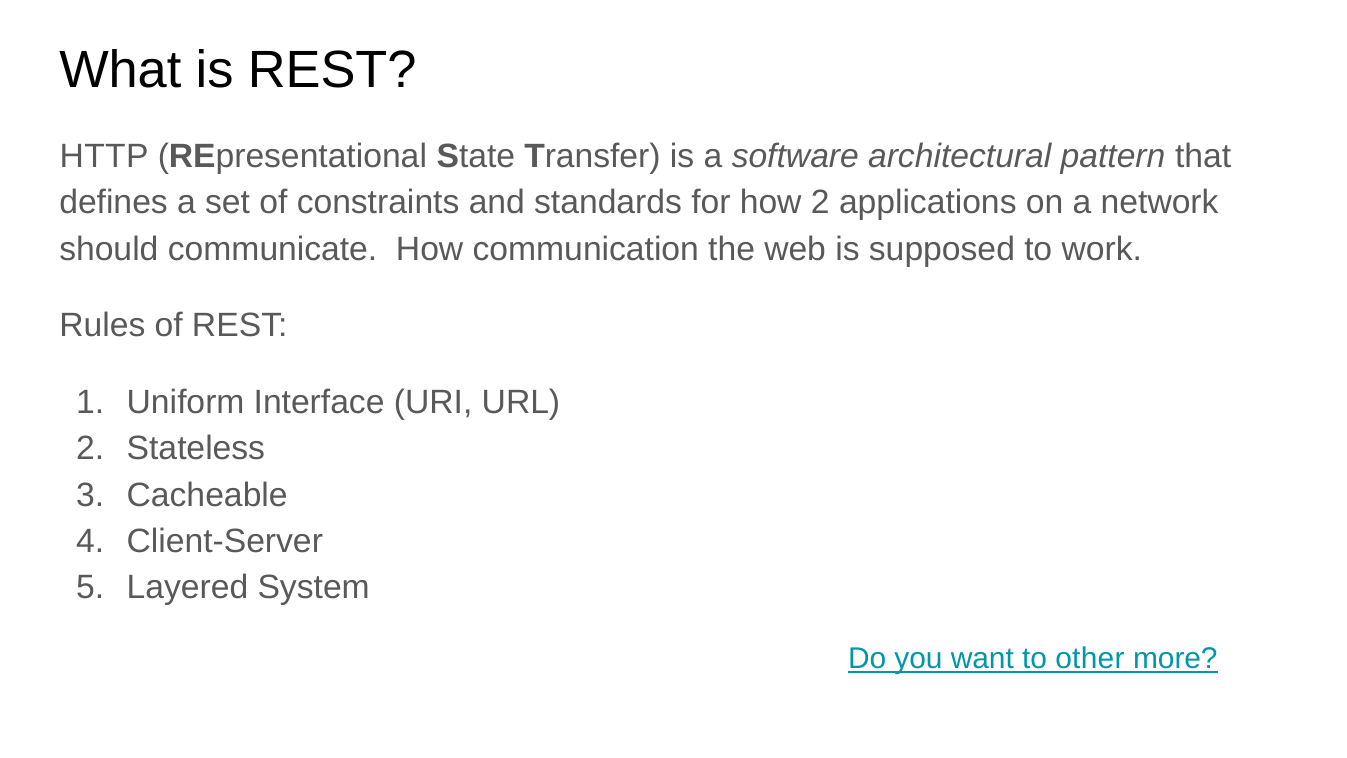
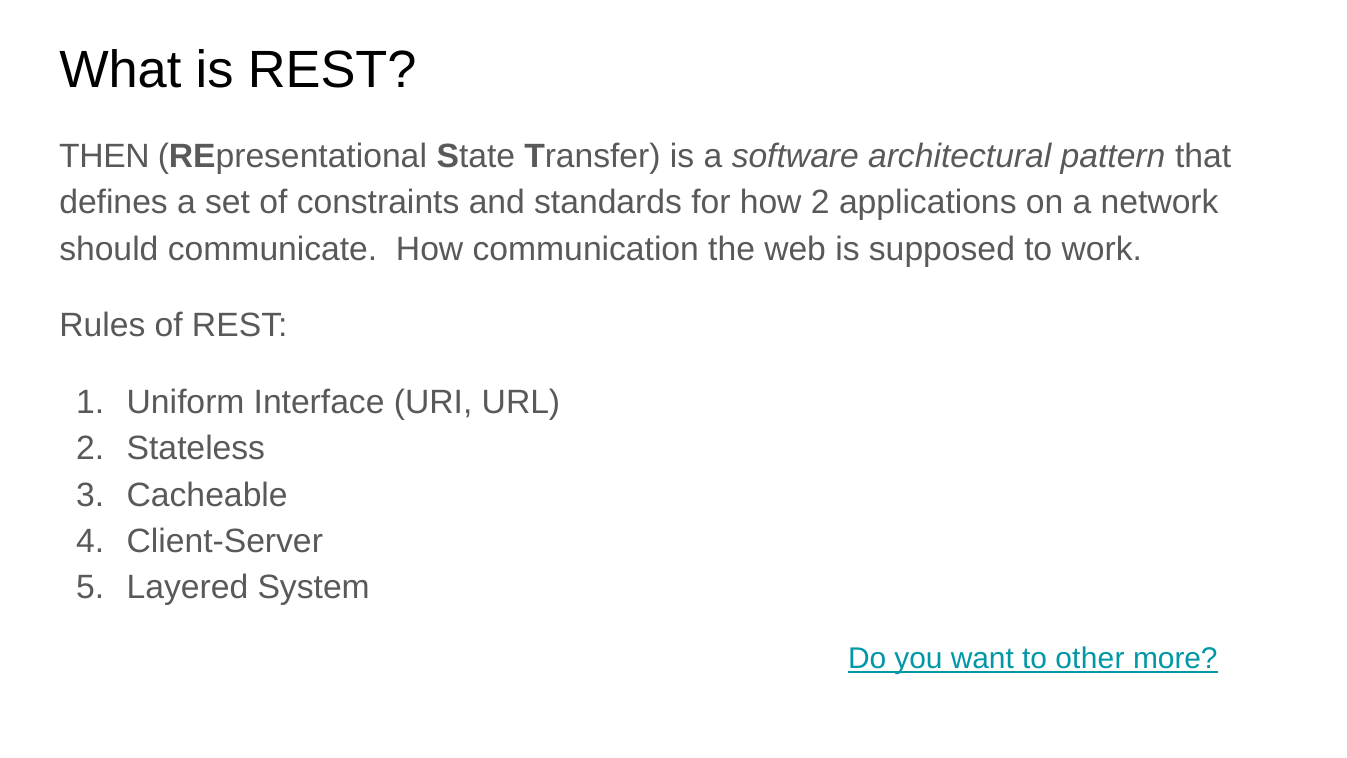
HTTP: HTTP -> THEN (104, 156)
